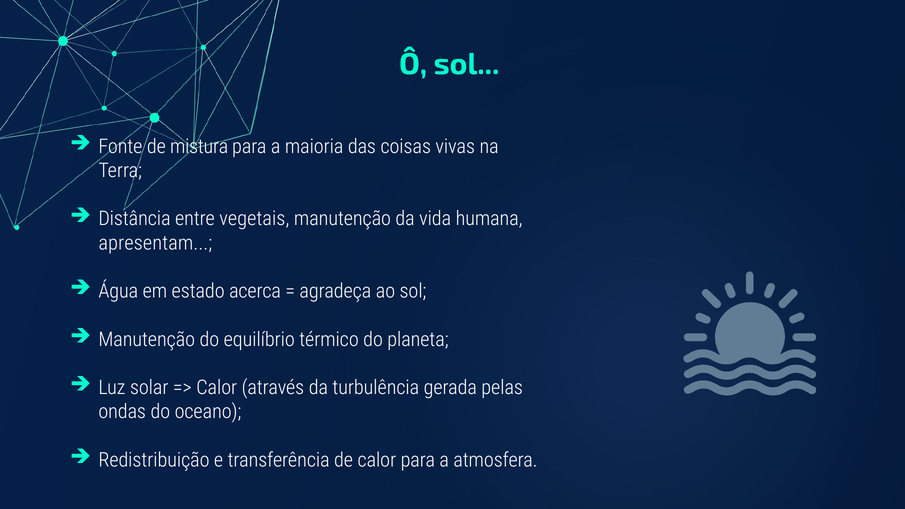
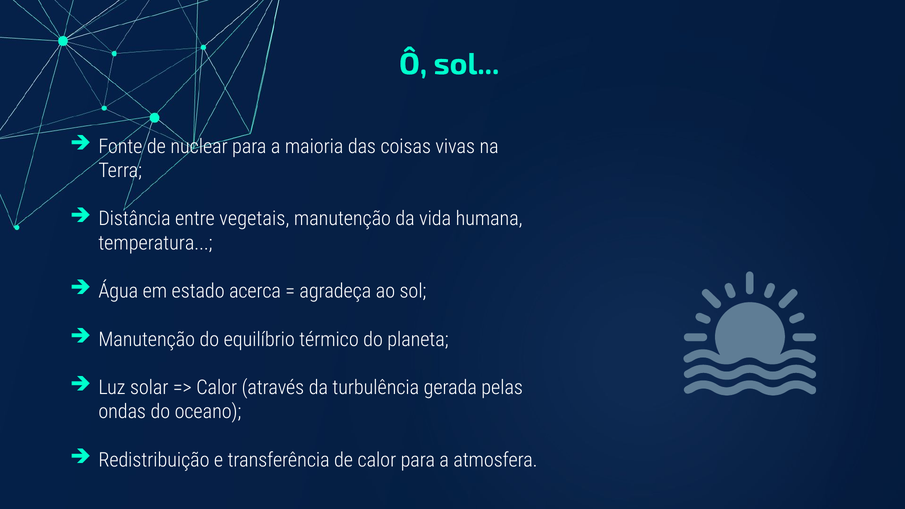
mistura: mistura -> nuclear (199, 146)
apresentam: apresentam -> temperatura (155, 243)
